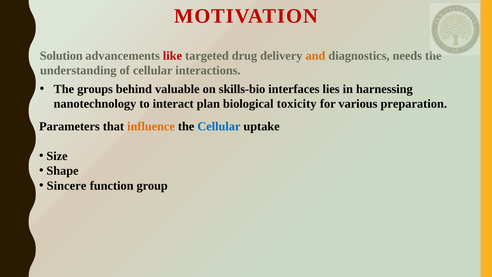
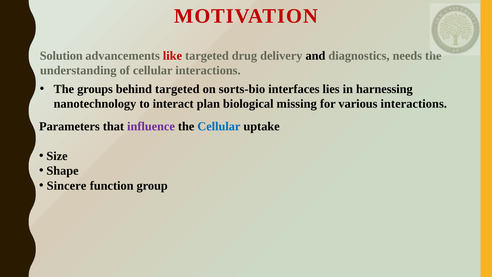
and colour: orange -> black (315, 56)
behind valuable: valuable -> targeted (177, 89)
skills-bio: skills-bio -> sorts-bio (242, 89)
toxicity: toxicity -> missing (297, 104)
various preparation: preparation -> interactions (414, 104)
influence colour: orange -> purple (151, 126)
